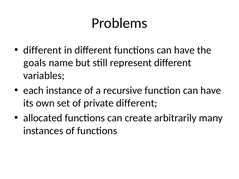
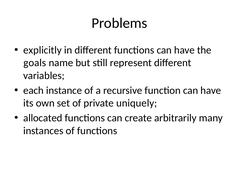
different: different -> explicitly (42, 50)
private different: different -> uniquely (137, 103)
